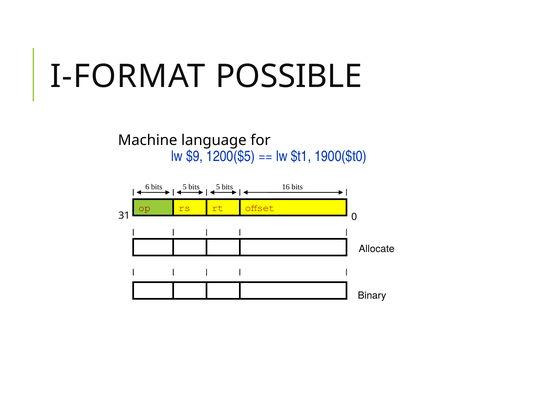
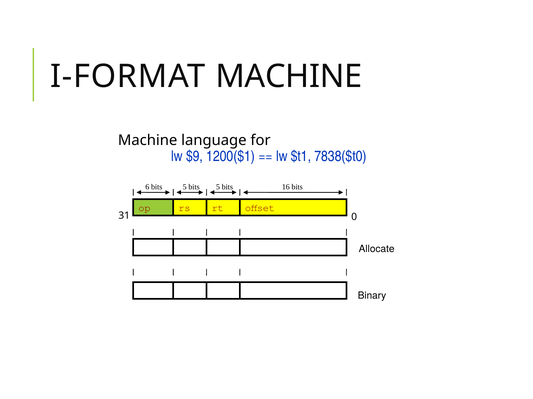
I-FORMAT POSSIBLE: POSSIBLE -> MACHINE (289, 76)
1200($5: 1200($5 -> 1200($1 (231, 156)
1900($t0: 1900($t0 -> 7838($t0 (341, 156)
